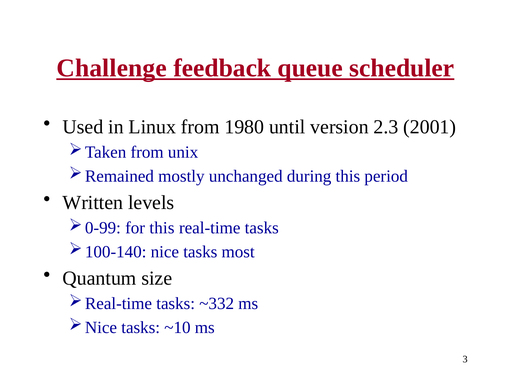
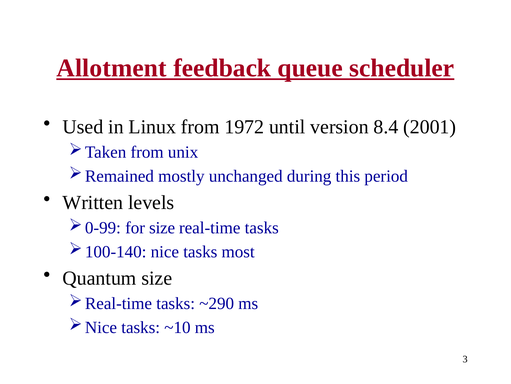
Challenge: Challenge -> Allotment (112, 68)
1980: 1980 -> 1972 (244, 127)
2.3: 2.3 -> 8.4 (386, 127)
for this: this -> size (162, 227)
~332: ~332 -> ~290 (217, 303)
